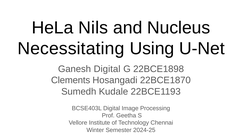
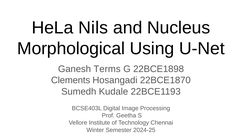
Necessitating: Necessitating -> Morphological (71, 49)
Ganesh Digital: Digital -> Terms (107, 69)
